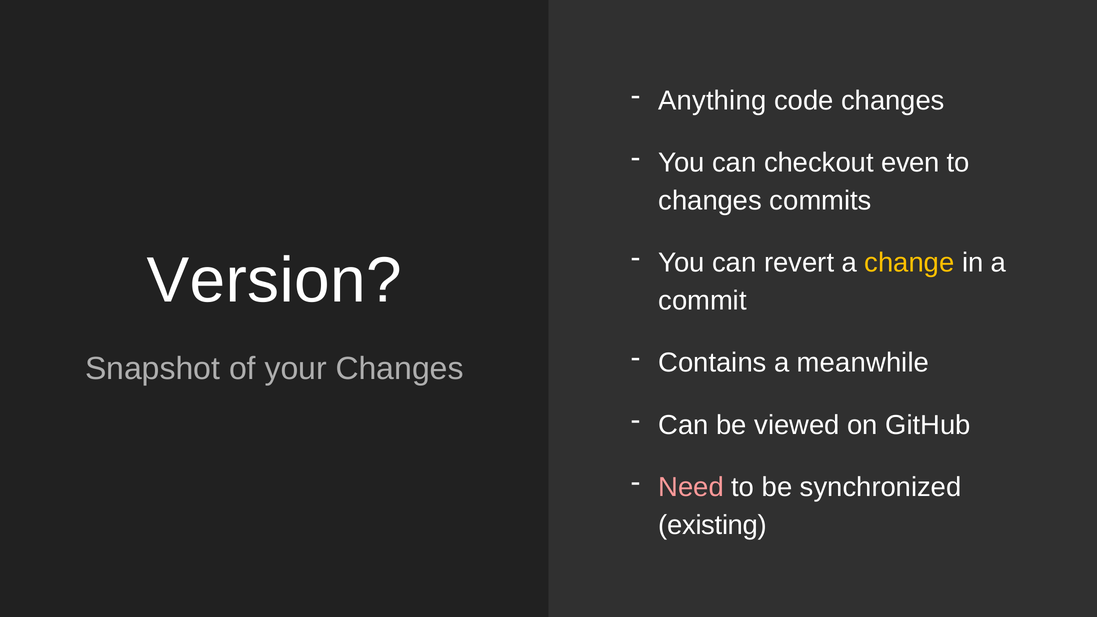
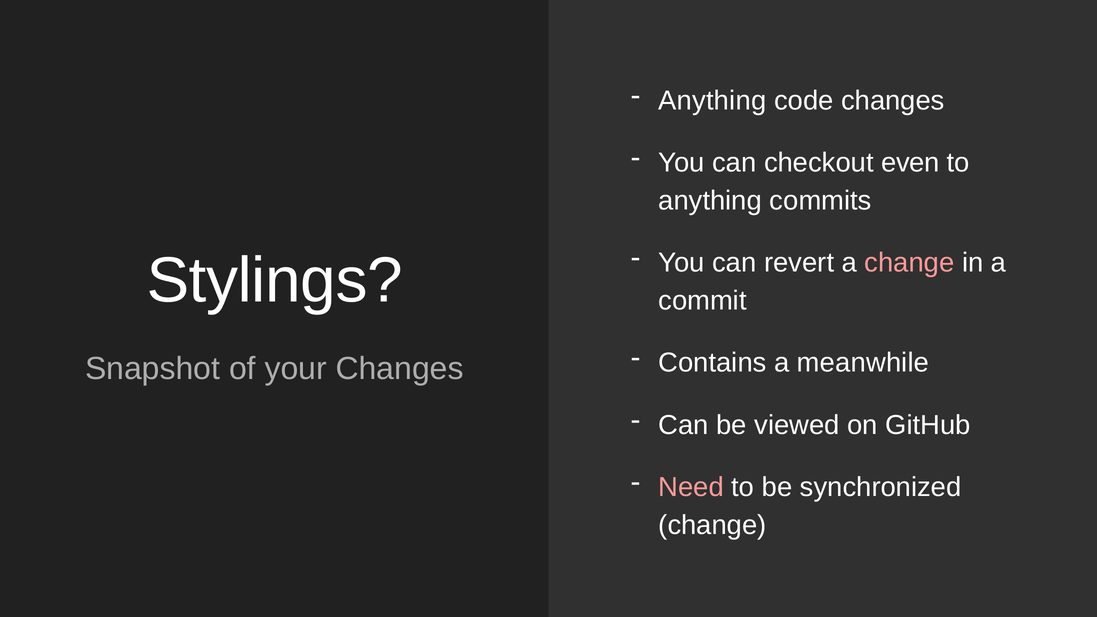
changes: changes -> anything (710, 201)
change colour: yellow -> pink (909, 263)
Version: Version -> Stylings (275, 281)
existing: existing -> change (712, 525)
